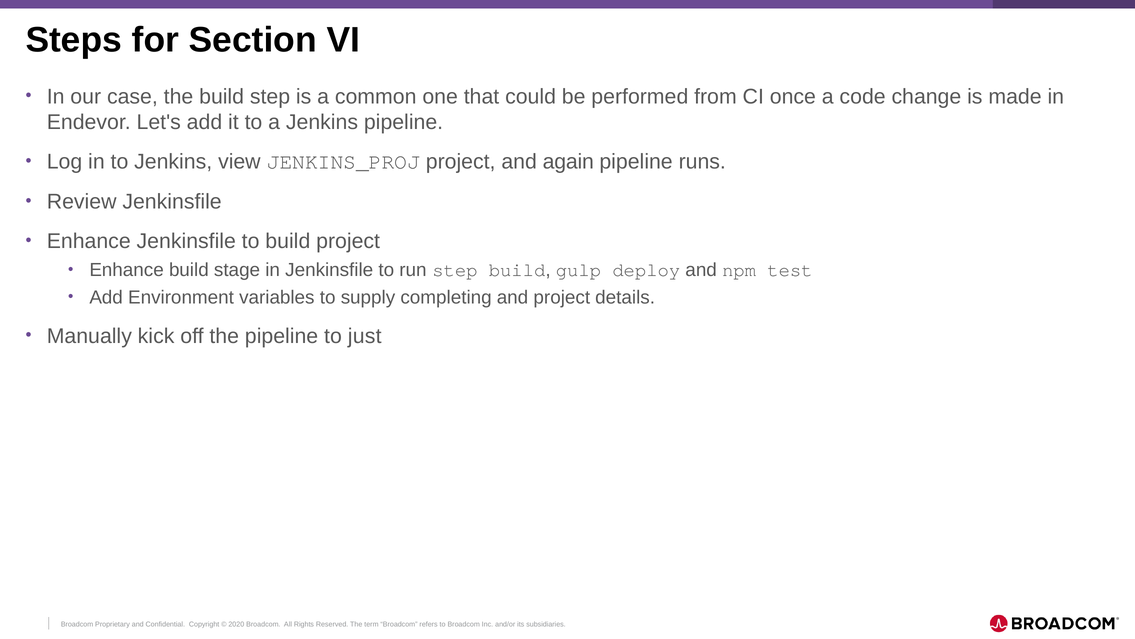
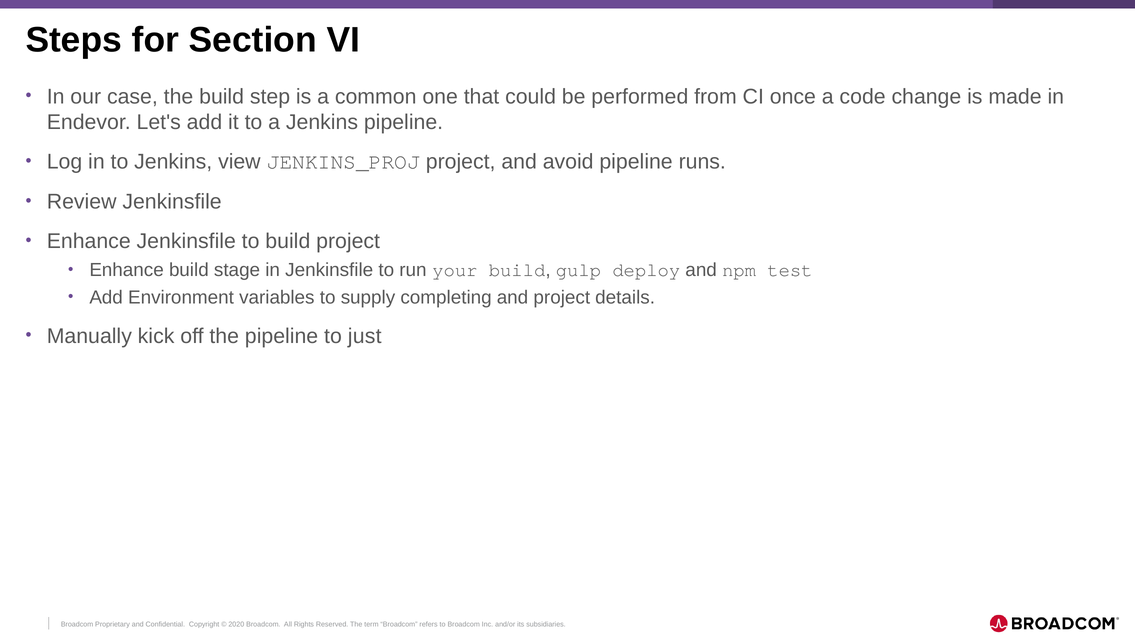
again: again -> avoid (568, 162)
run step: step -> your (455, 270)
